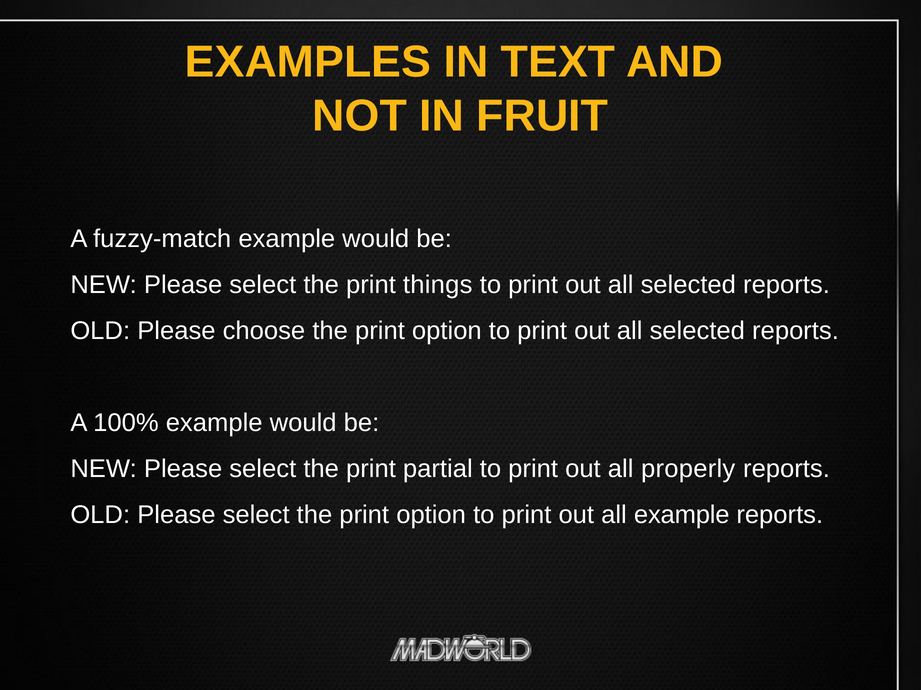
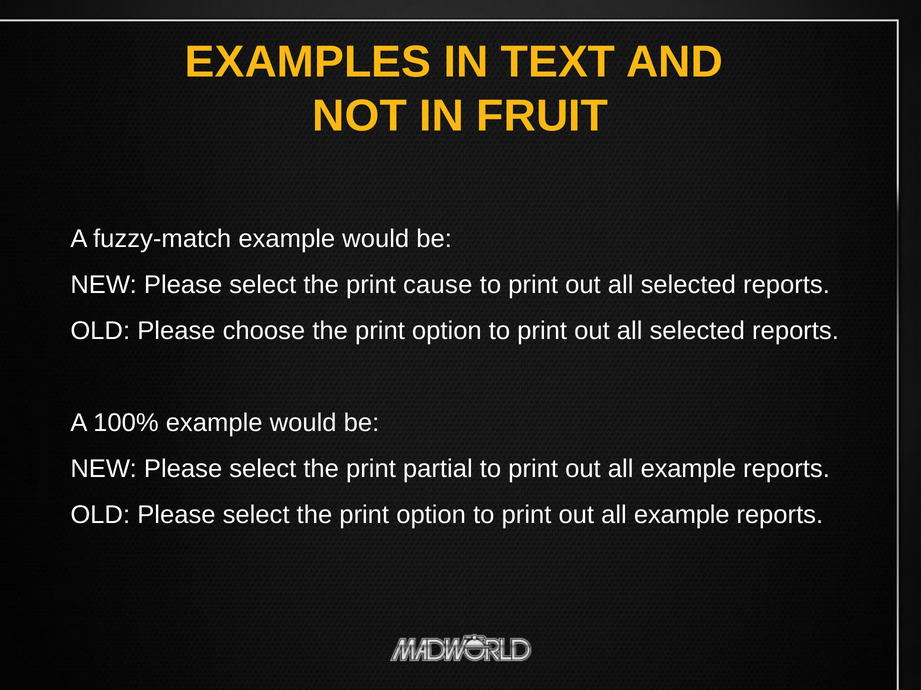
things: things -> cause (438, 285)
properly: properly -> example (688, 469)
